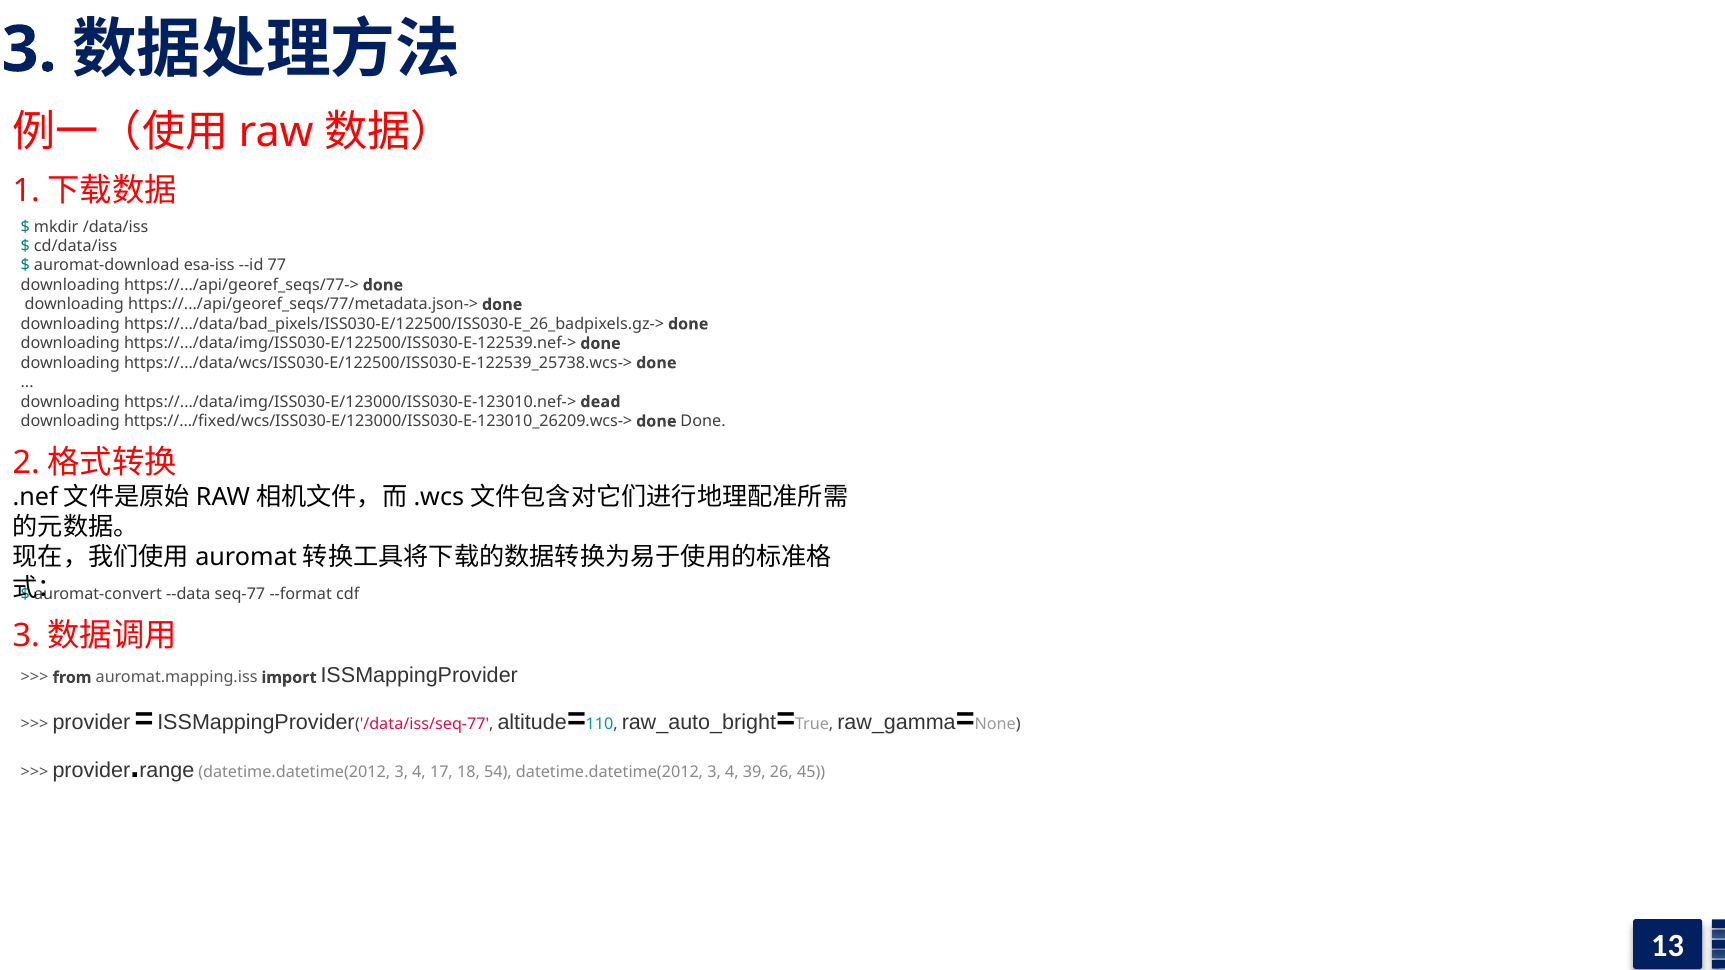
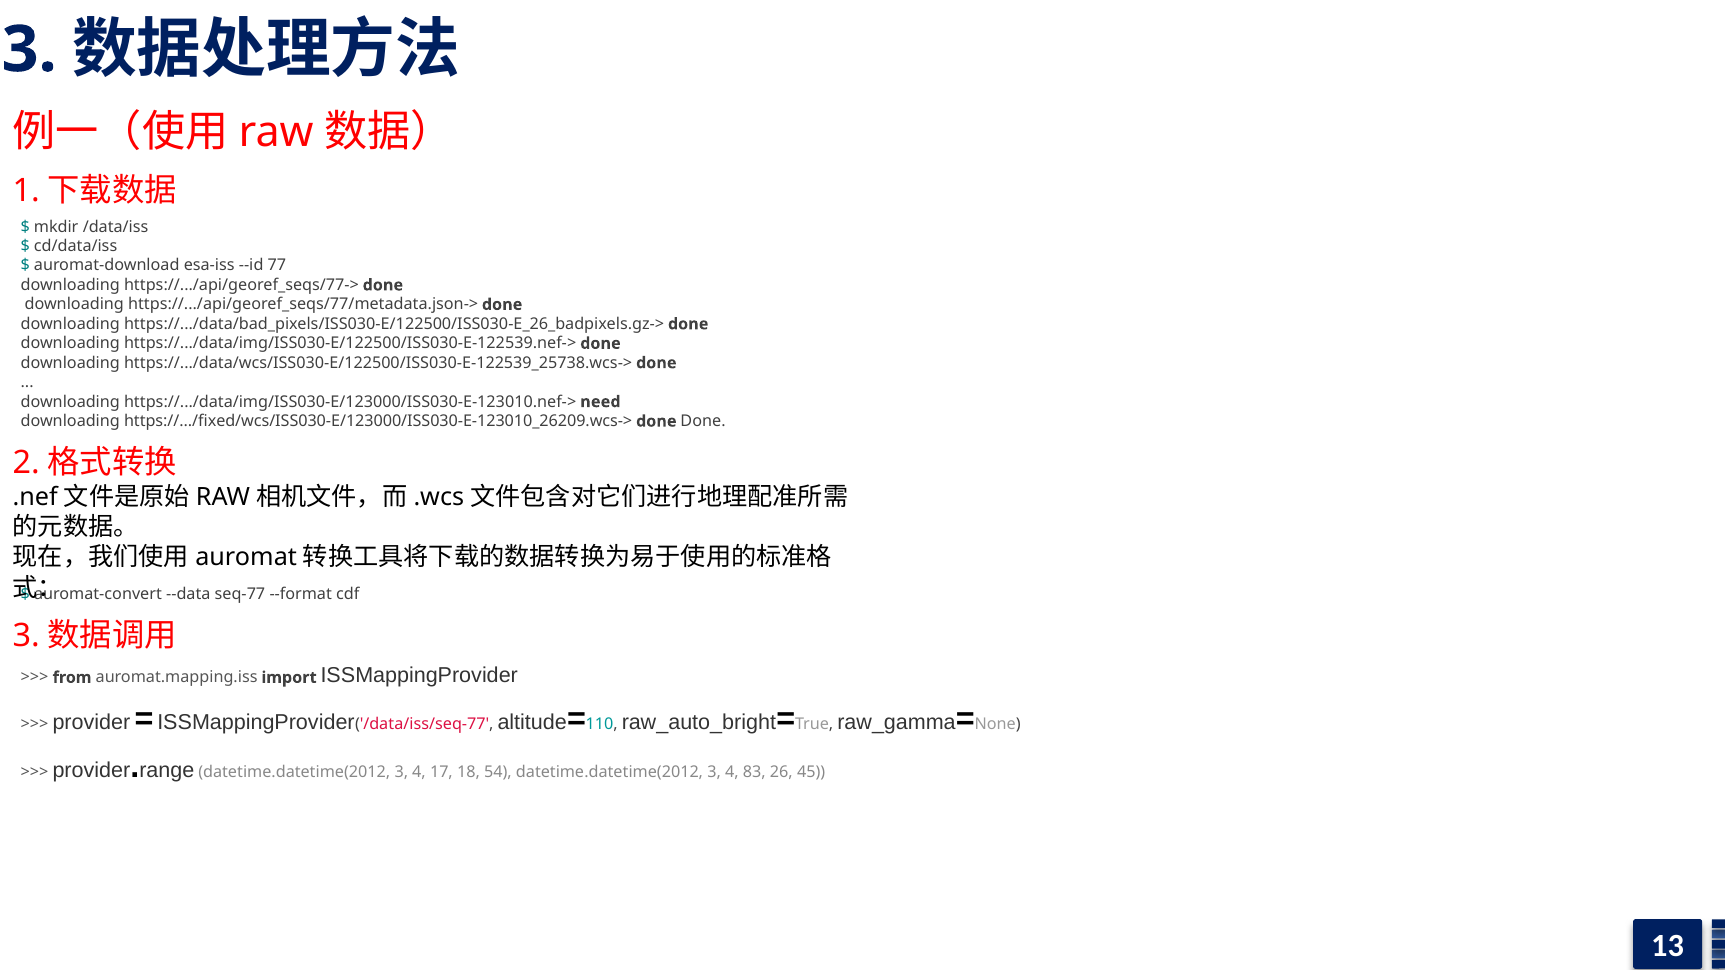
dead: dead -> need (600, 402)
39: 39 -> 83 (754, 773)
